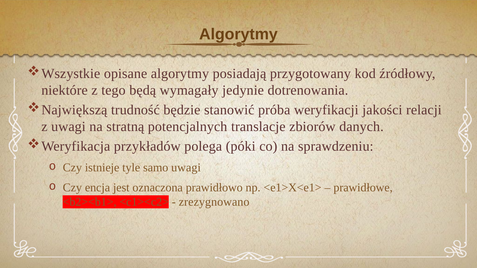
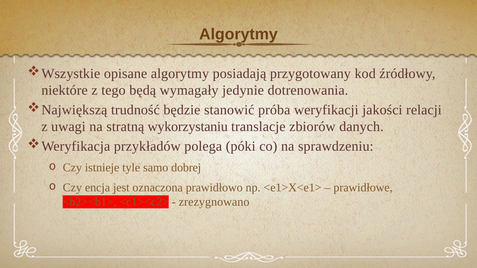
potencjalnych: potencjalnych -> wykorzystaniu (188, 127)
samo uwagi: uwagi -> dobrej (186, 168)
